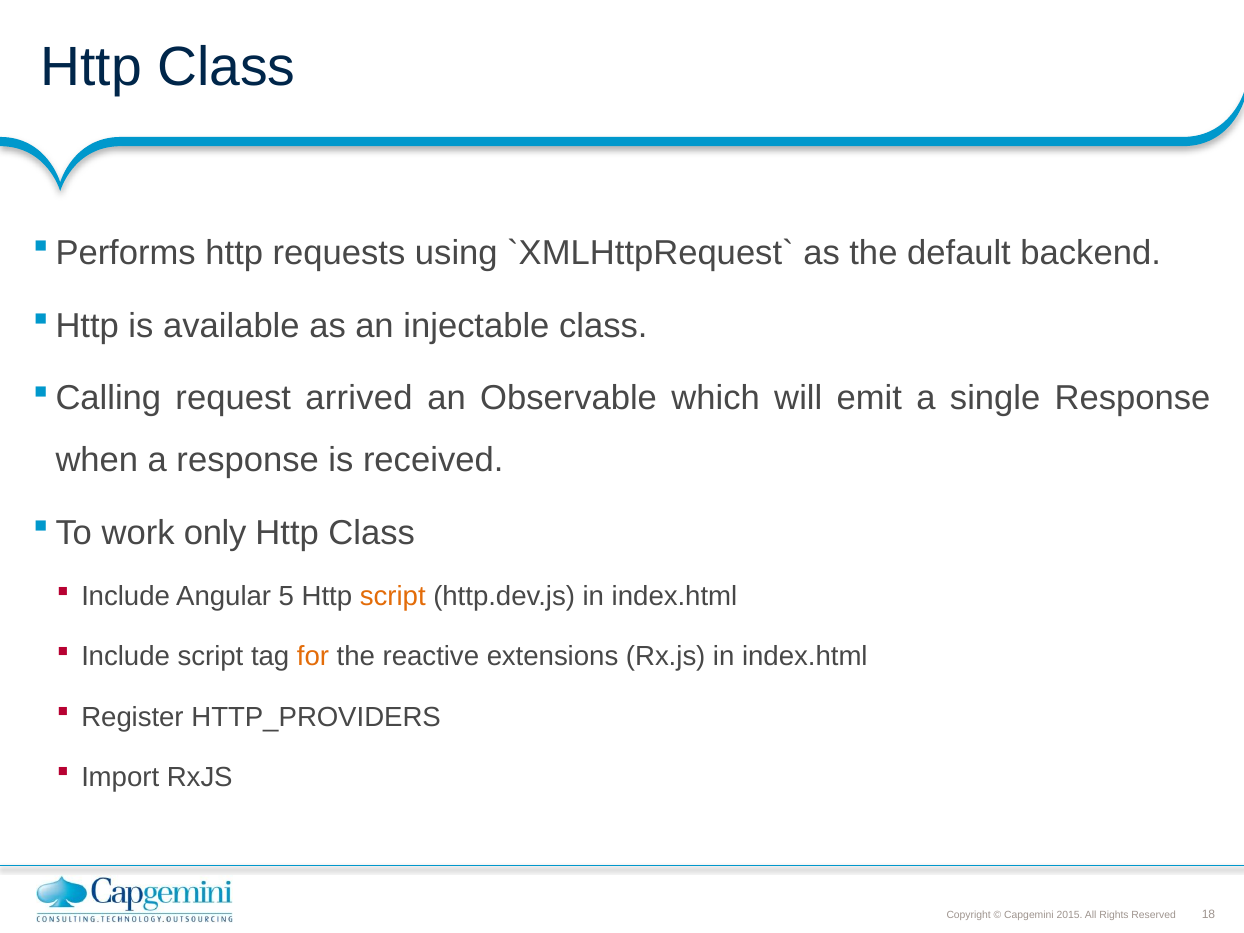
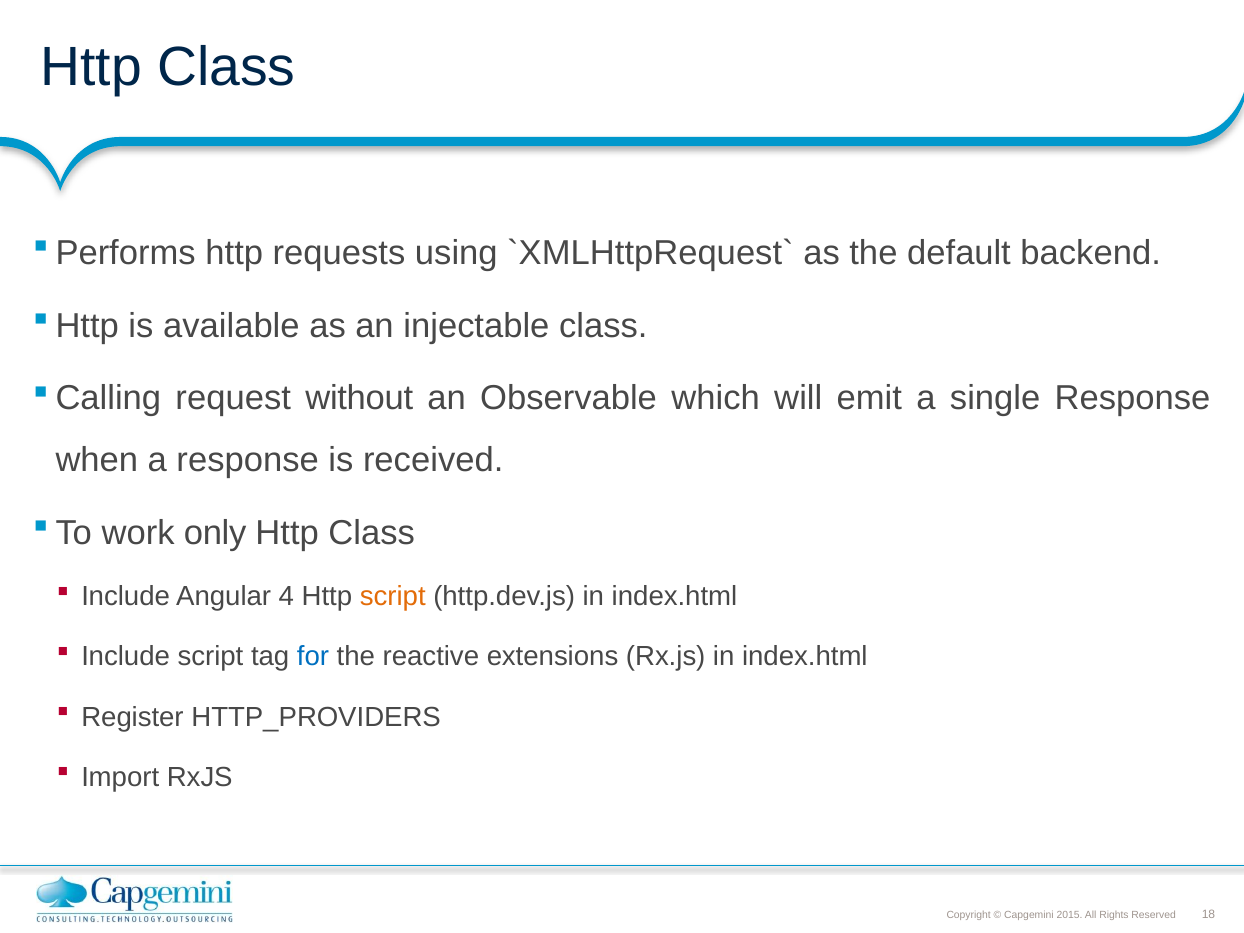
arrived: arrived -> without (359, 398)
5: 5 -> 4 (286, 597)
for colour: orange -> blue (313, 657)
